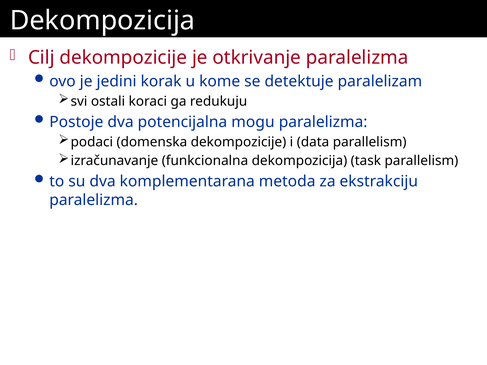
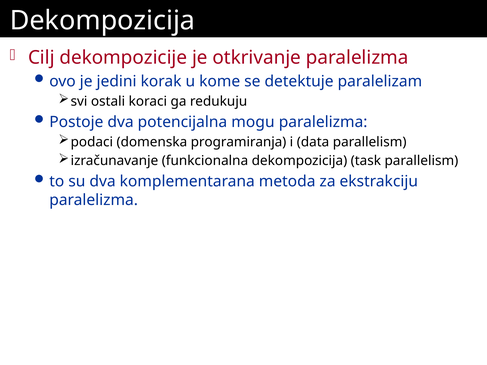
domenska dekompozicije: dekompozicije -> programiranja (238, 142)
